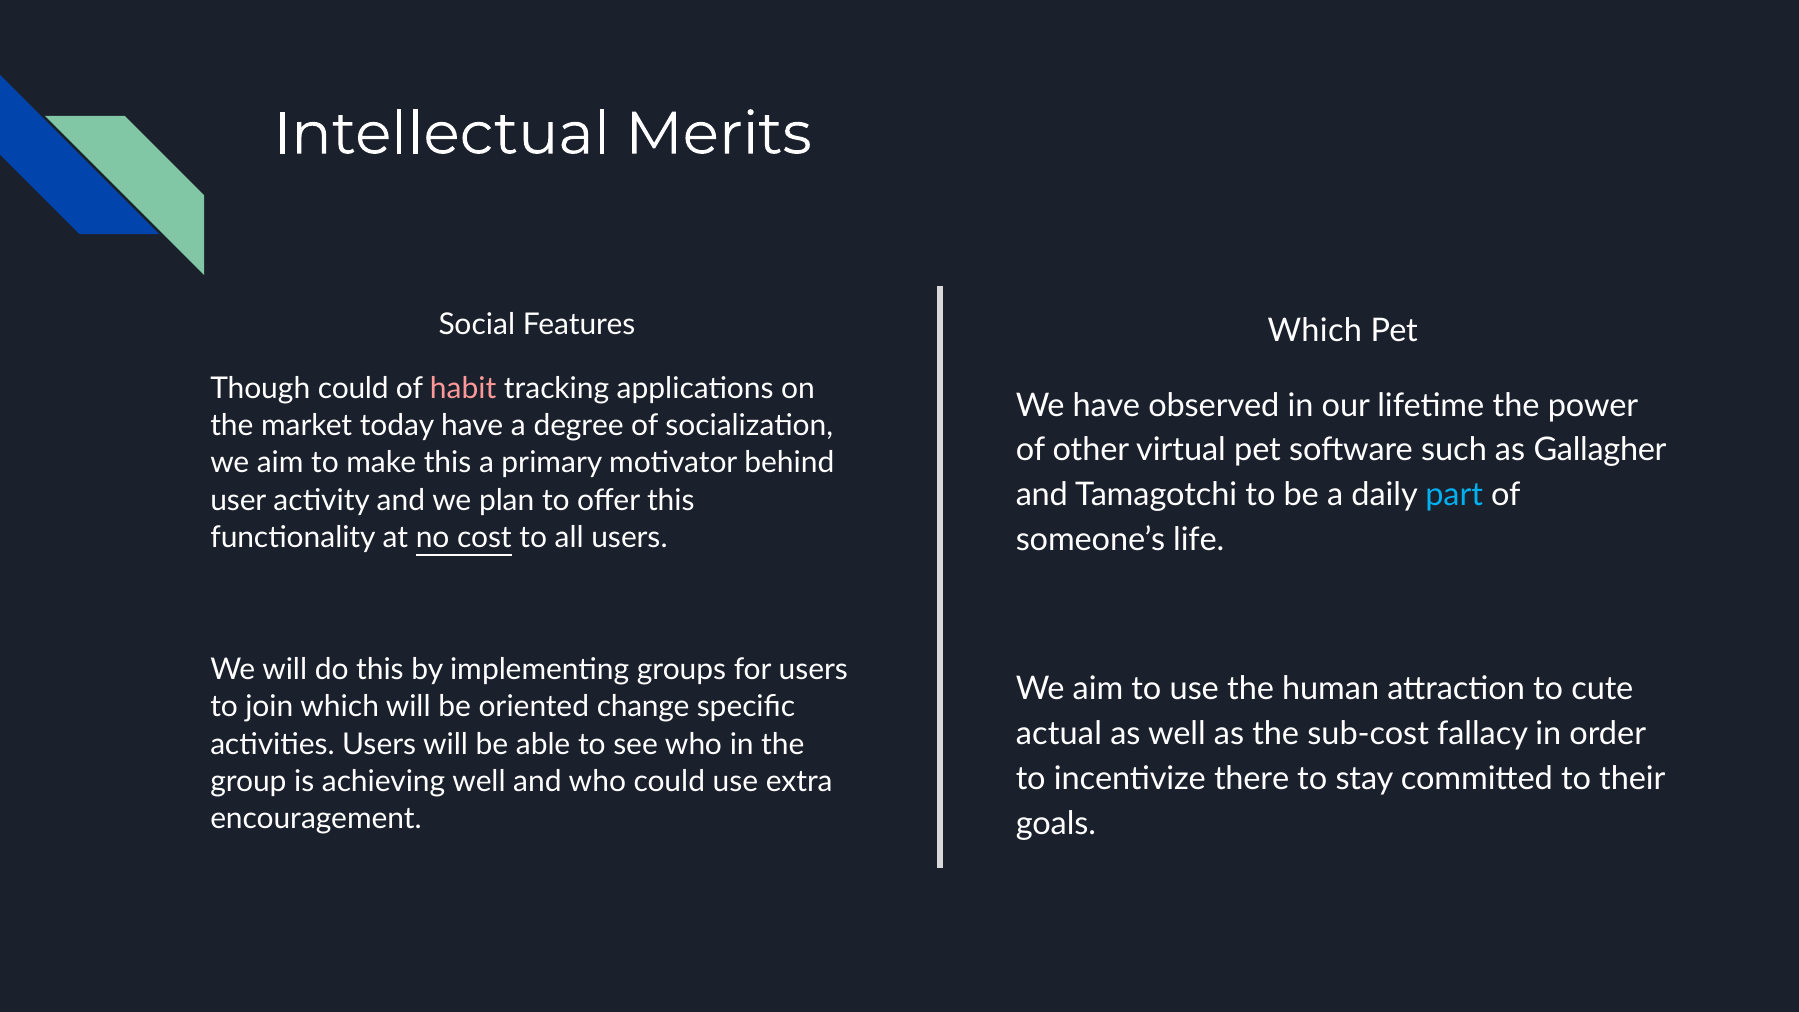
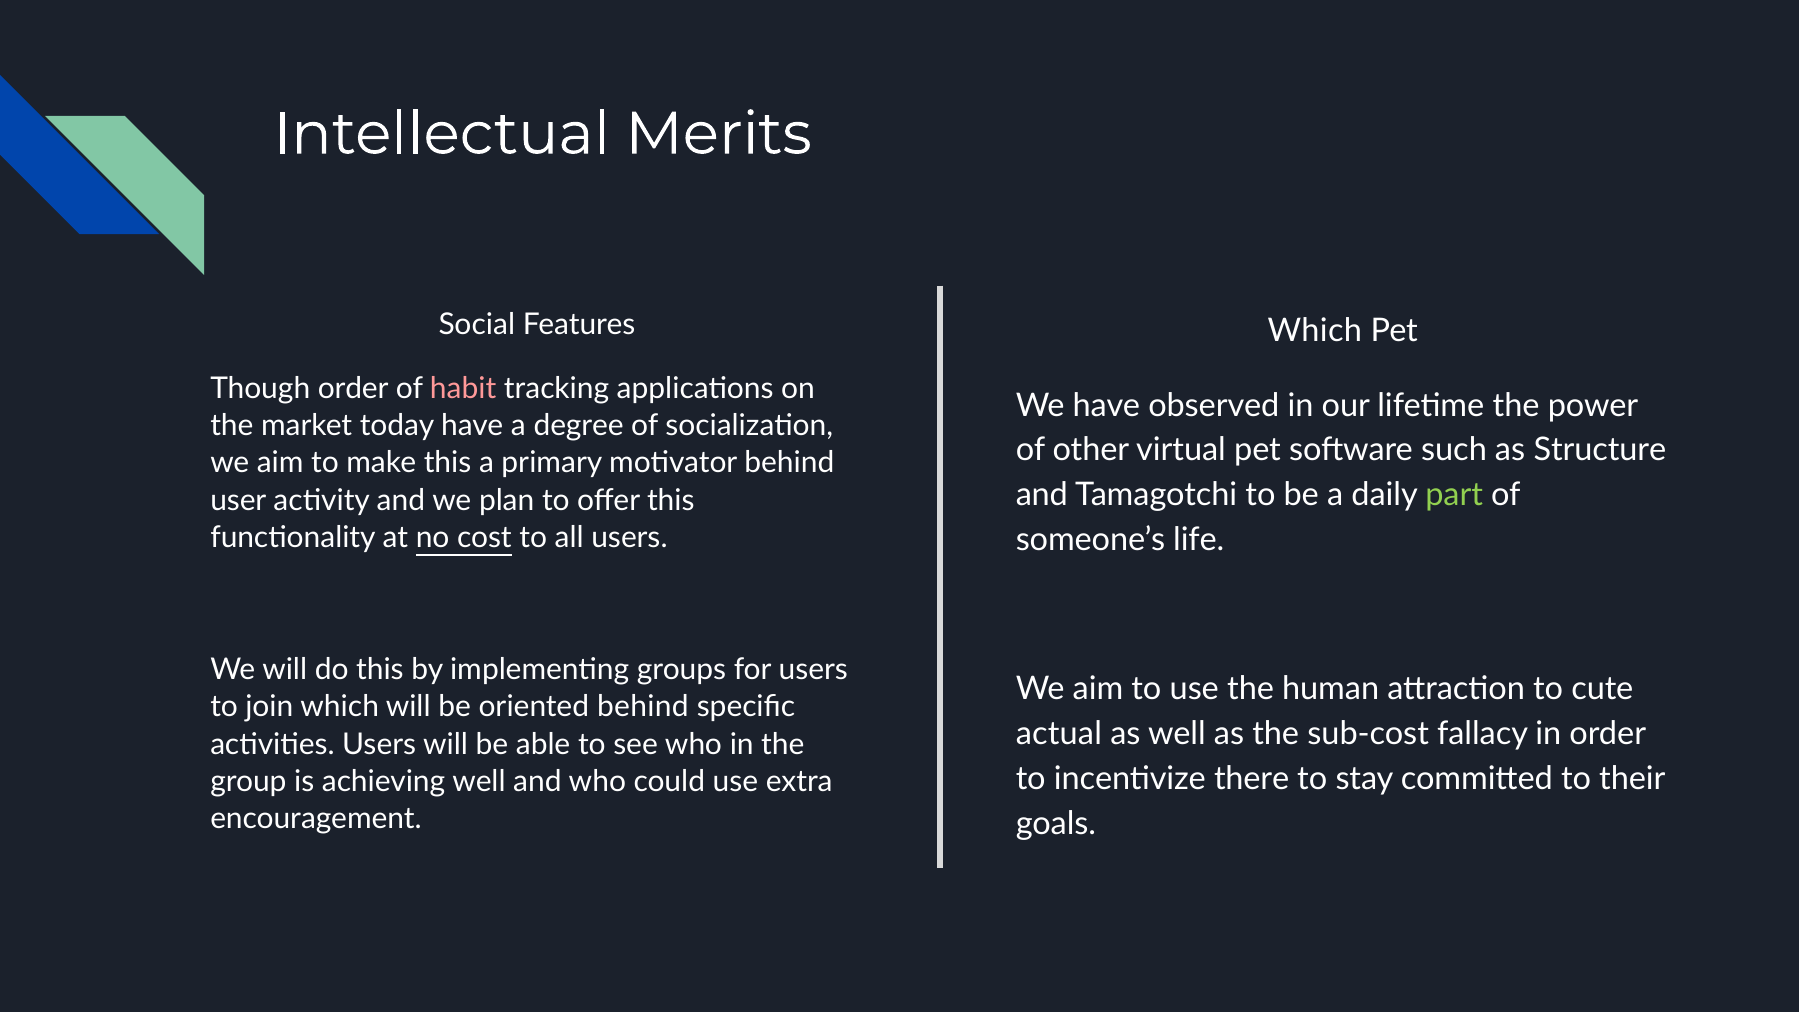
Though could: could -> order (353, 389)
Gallagher: Gallagher -> Structure (1600, 450)
part colour: light blue -> light green (1454, 495)
oriented change: change -> behind (643, 707)
